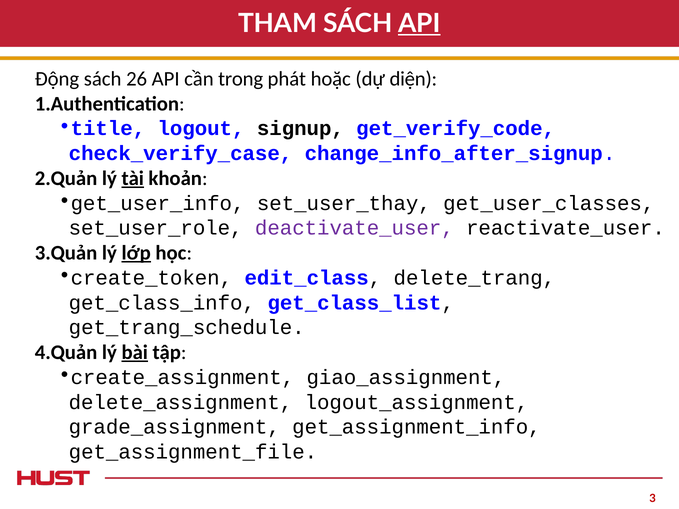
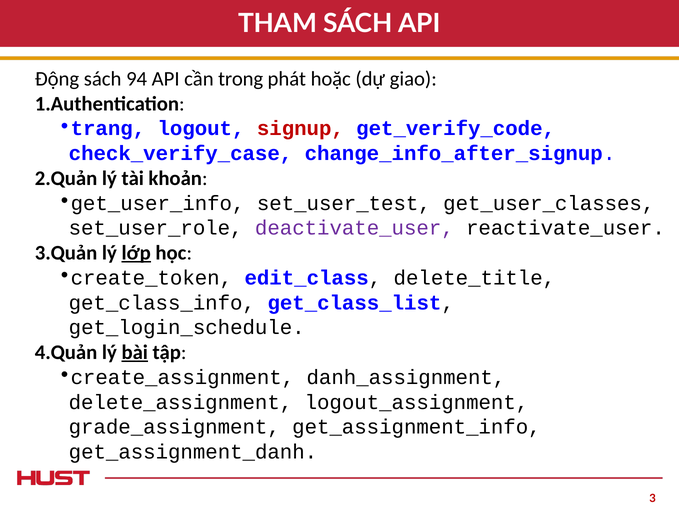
API underline: present -> none (419, 23)
26: 26 -> 94 (137, 79)
diện: diện -> giao (413, 79)
title: title -> trang (108, 129)
signup colour: black -> red (300, 129)
tài underline: present -> none (133, 178)
set_user_thay: set_user_thay -> set_user_test (344, 203)
delete_trang: delete_trang -> delete_title (474, 278)
get_trang_schedule: get_trang_schedule -> get_login_schedule (187, 328)
giao_assignment: giao_assignment -> danh_assignment (406, 378)
get_assignment_file: get_assignment_file -> get_assignment_danh (193, 452)
